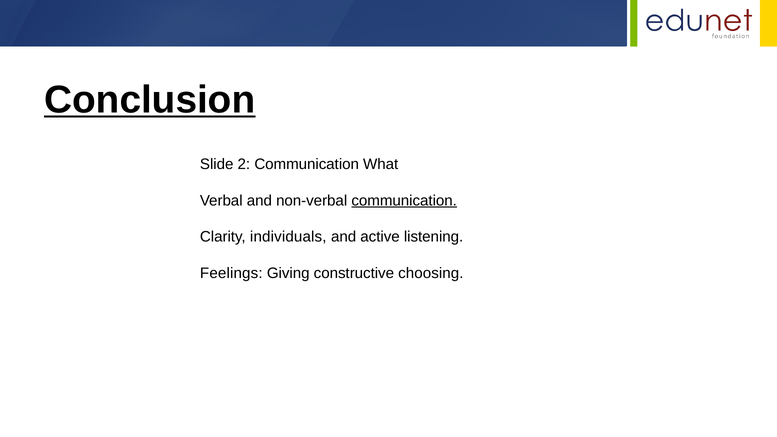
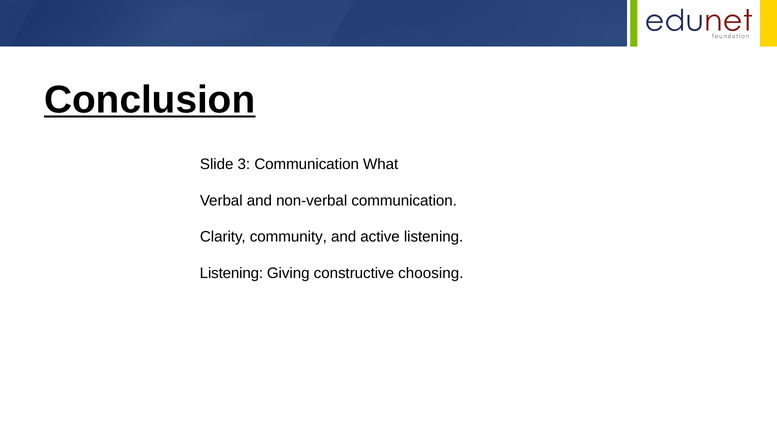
2: 2 -> 3 (244, 164)
communication underline: present -> none (404, 201)
individuals: individuals -> community (288, 237)
Feelings: Feelings -> Listening (231, 273)
